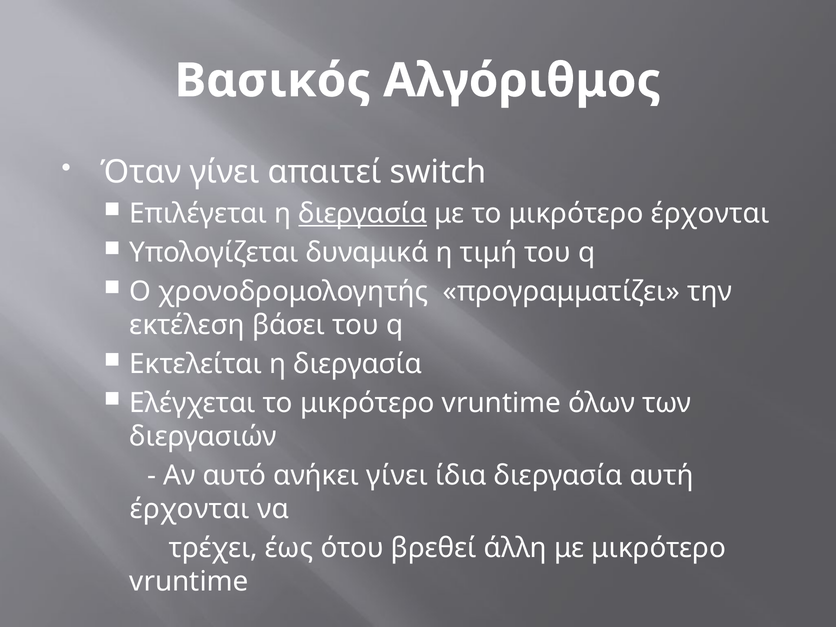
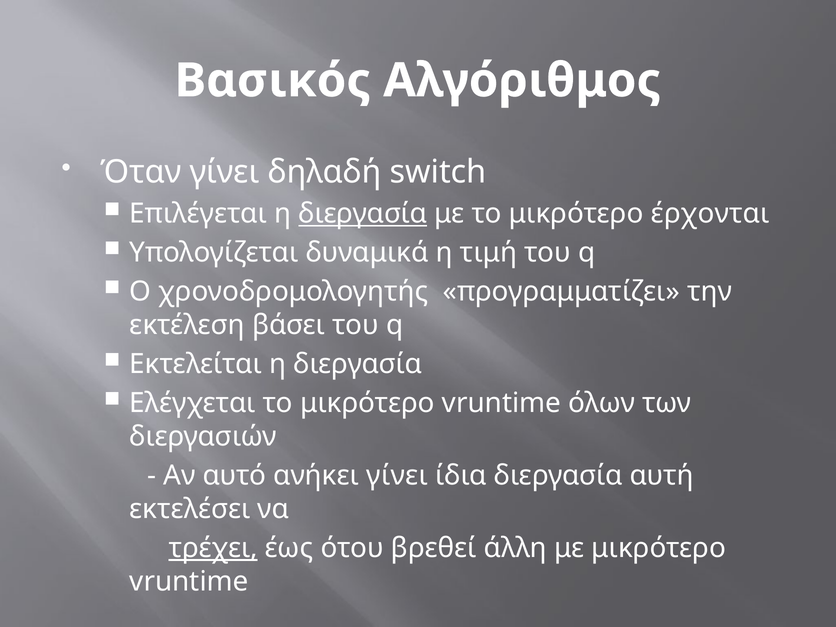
απαιτεί: απαιτεί -> δηλαδή (325, 172)
έρχονται: έρχονται -> εκτελέσει (190, 509)
τρέχει underline: none -> present (213, 548)
